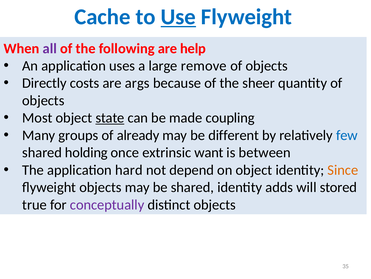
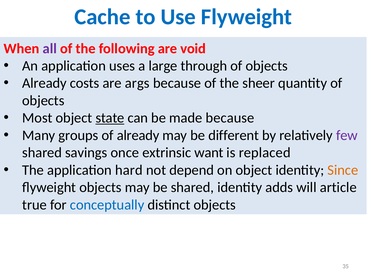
Use underline: present -> none (178, 17)
help: help -> void (193, 48)
remove: remove -> through (204, 66)
Directly: Directly -> Already (44, 83)
made coupling: coupling -> because (230, 118)
few colour: blue -> purple (347, 135)
holding: holding -> savings (86, 152)
between: between -> replaced (265, 152)
stored: stored -> article (338, 187)
conceptually colour: purple -> blue (107, 204)
